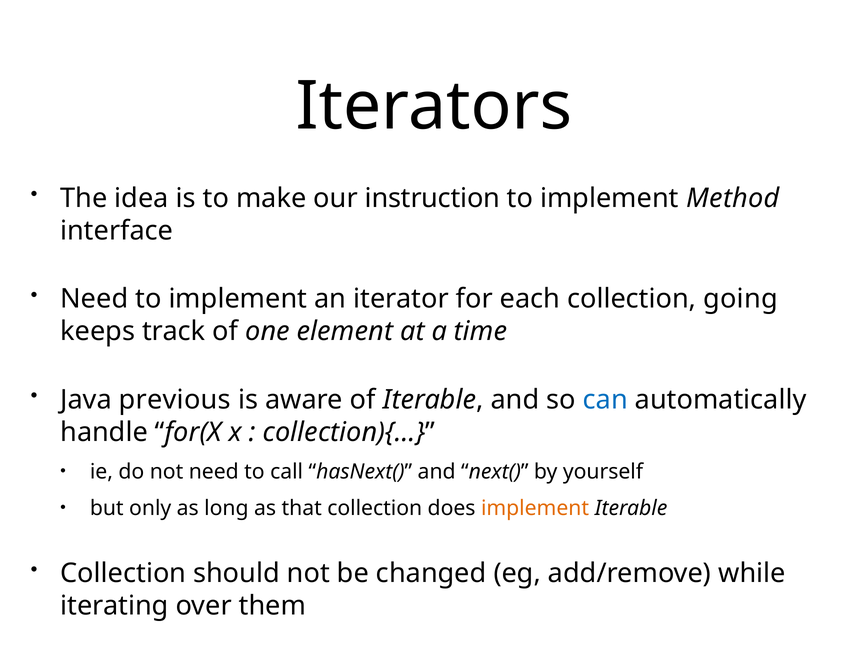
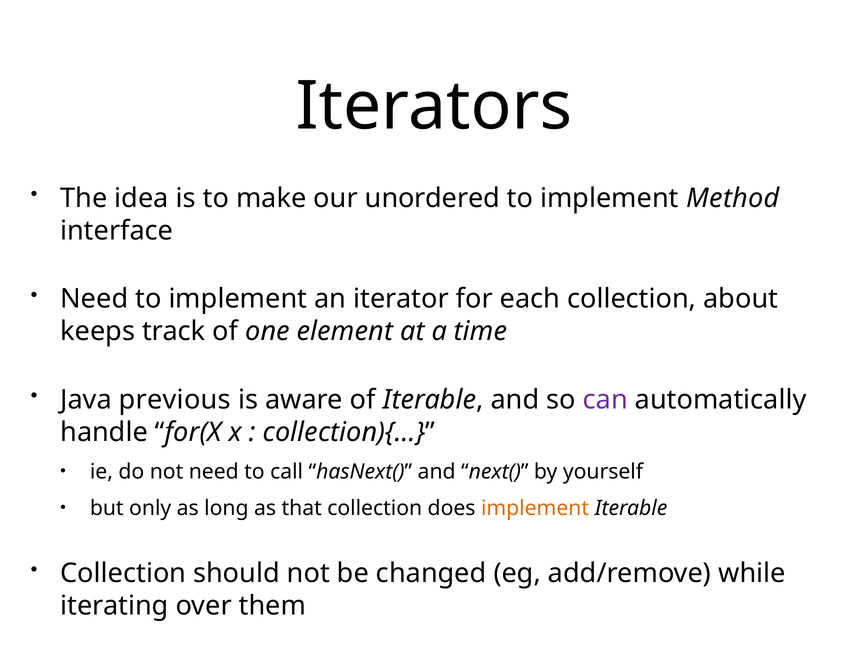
instruction: instruction -> unordered (432, 198)
going: going -> about (741, 299)
can colour: blue -> purple (605, 400)
